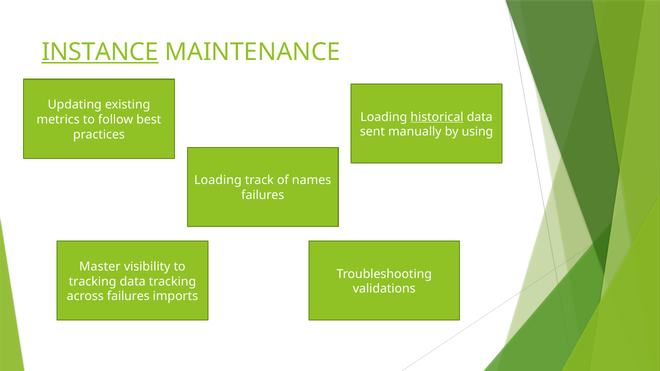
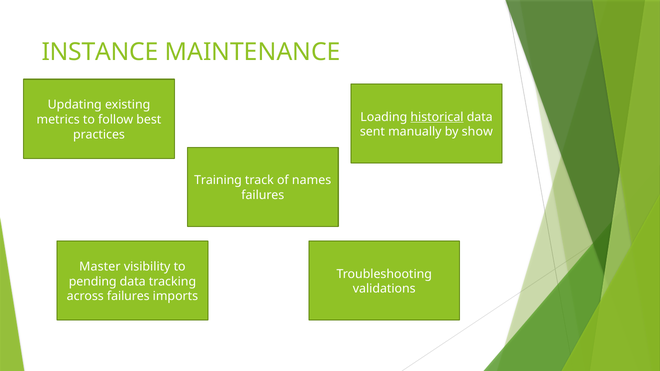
INSTANCE underline: present -> none (100, 52)
using: using -> show (477, 132)
Loading: Loading -> Training (218, 180)
tracking: tracking -> pending (93, 282)
